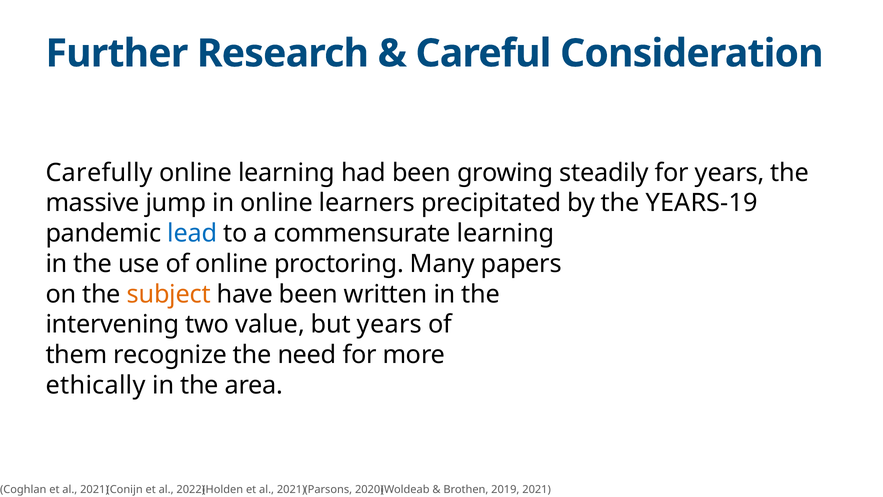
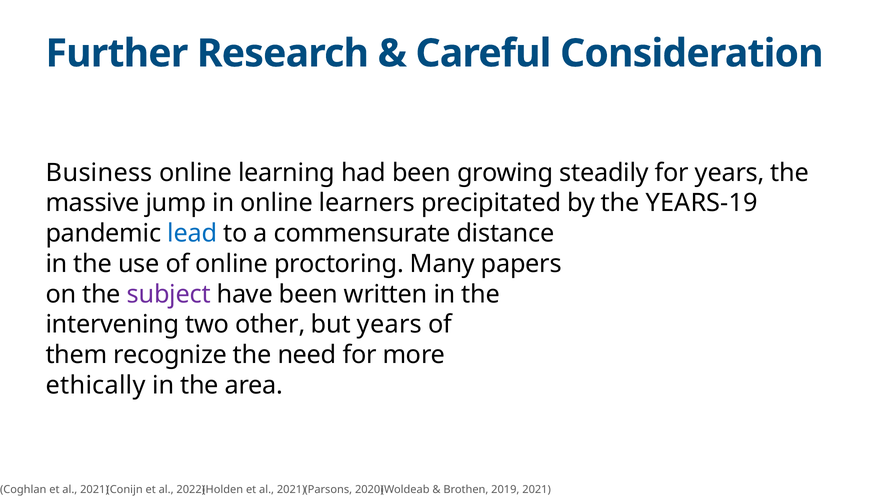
Carefully: Carefully -> Business (99, 173)
commensurate learning: learning -> distance (506, 233)
subject colour: orange -> purple (169, 294)
value: value -> other (270, 324)
